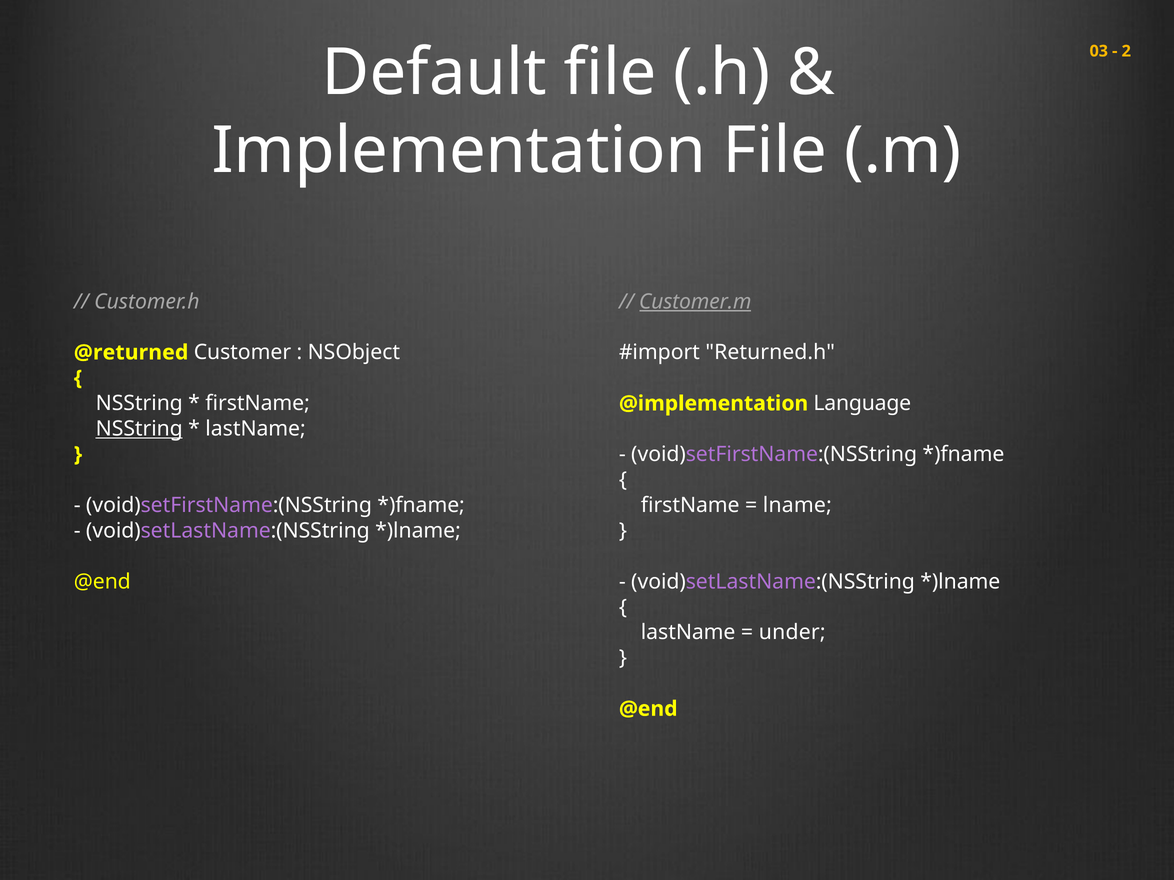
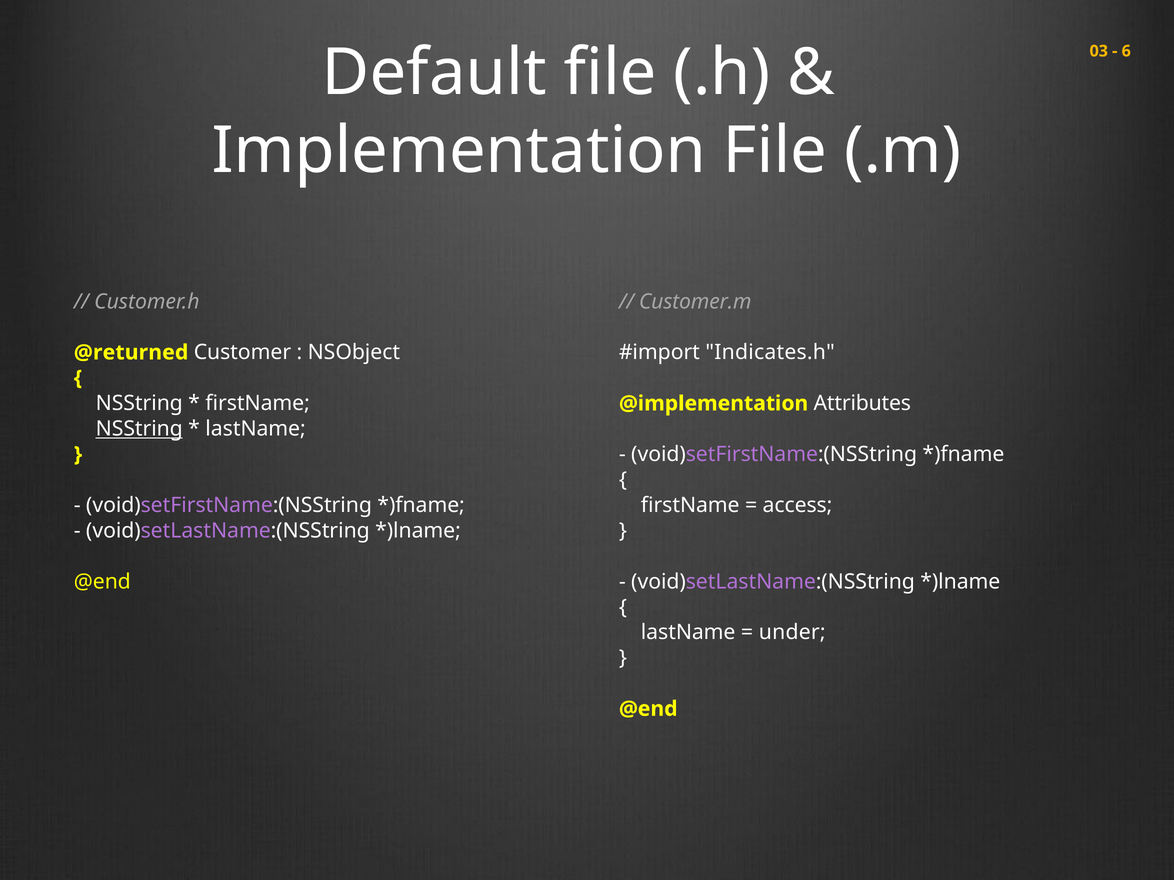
2: 2 -> 6 (1126, 51)
Customer.m underline: present -> none (695, 302)
Returned.h: Returned.h -> Indicates.h (770, 353)
Language: Language -> Attributes (862, 404)
lname: lname -> access (797, 505)
